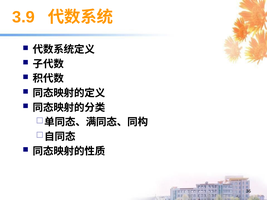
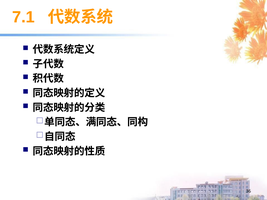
3.9: 3.9 -> 7.1 (23, 17)
